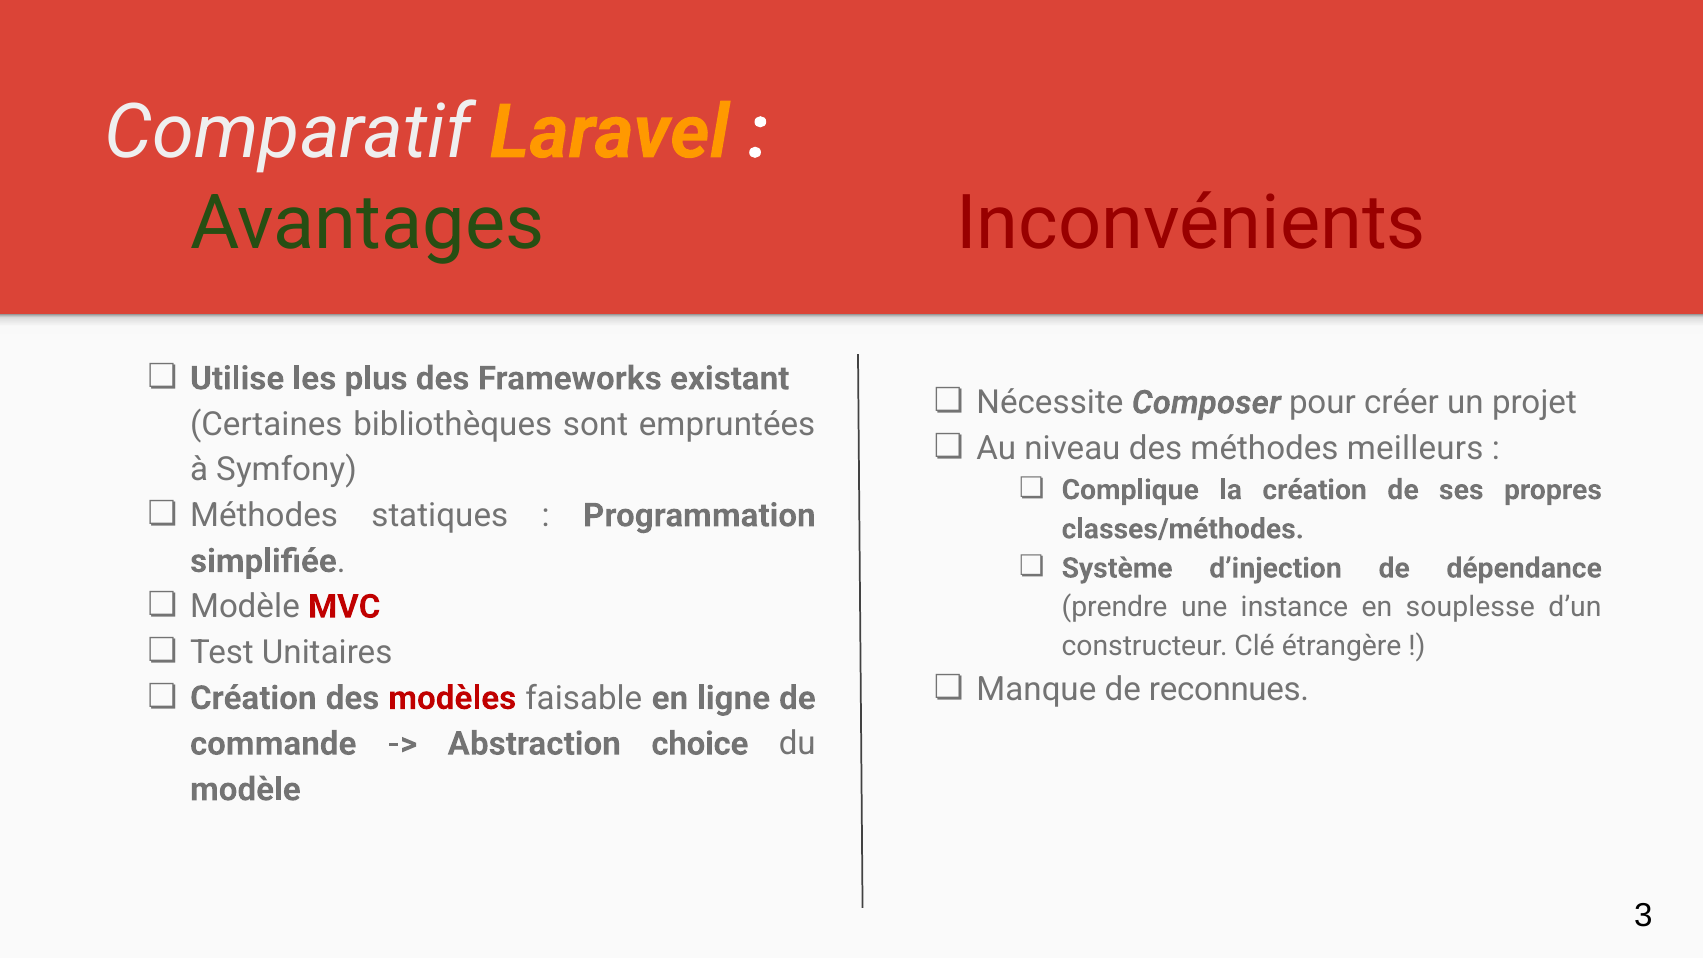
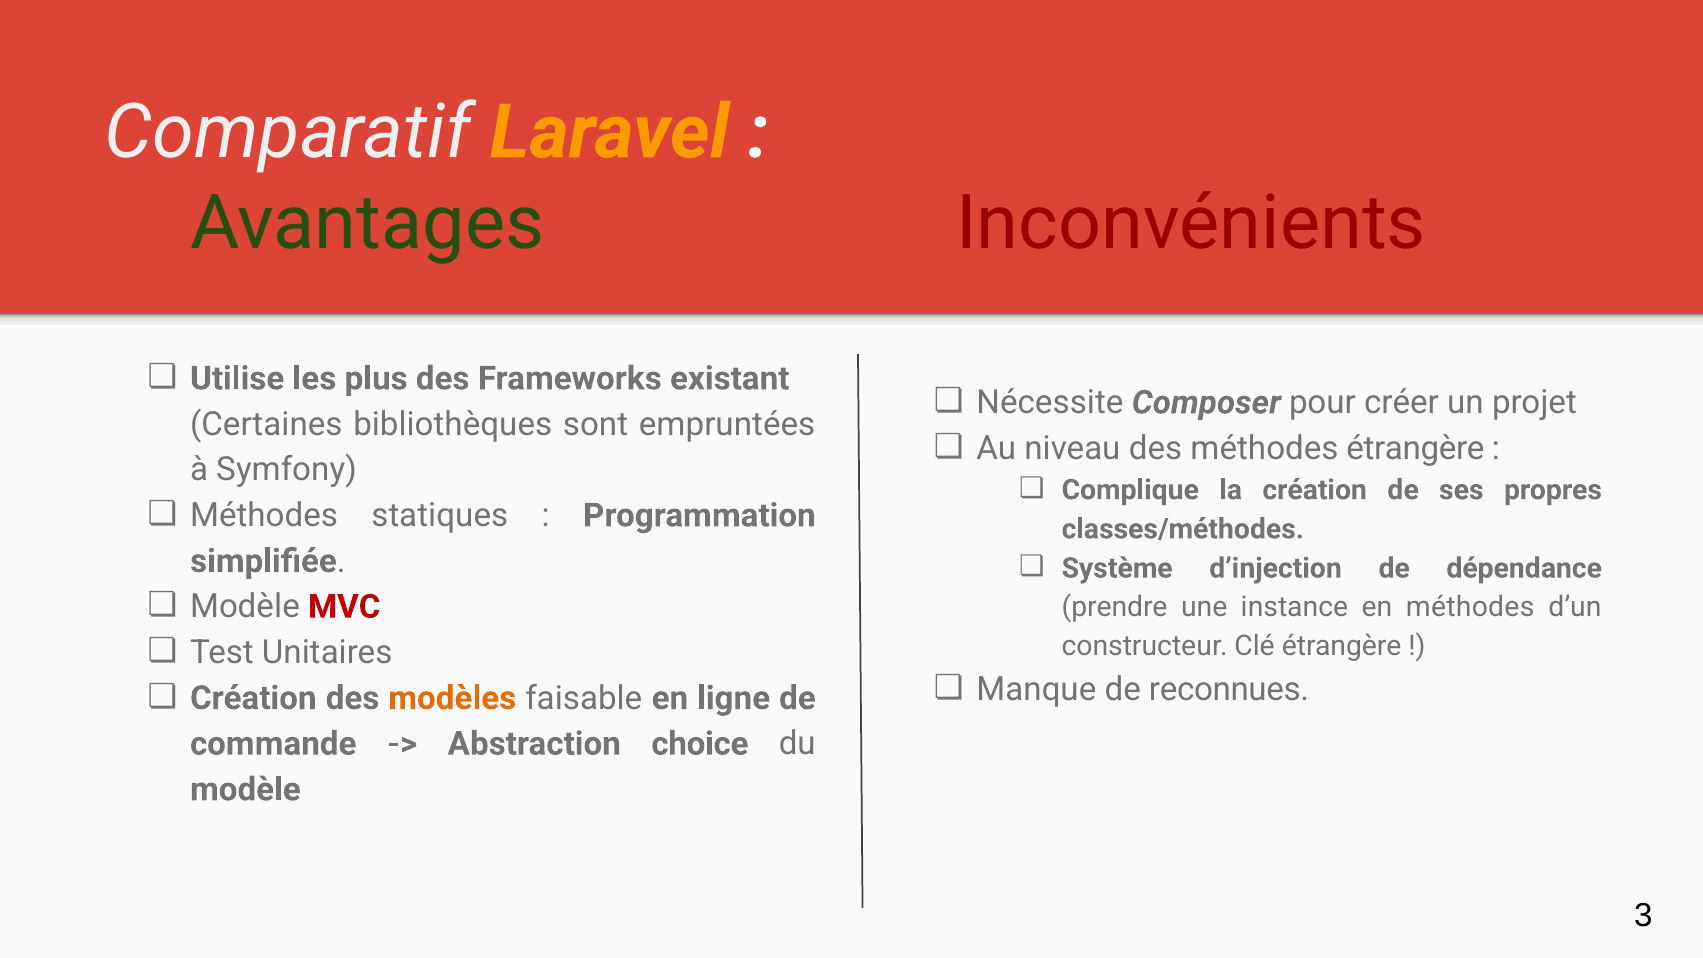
méthodes meilleurs: meilleurs -> étrangère (1415, 448)
en souplesse: souplesse -> méthodes (1470, 607)
modèles colour: red -> orange (452, 698)
